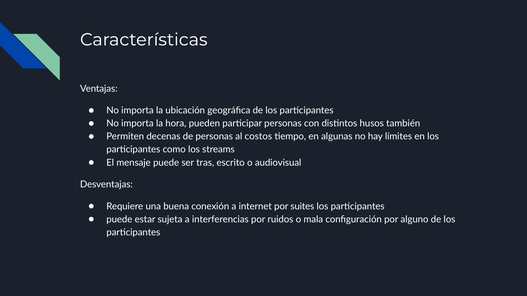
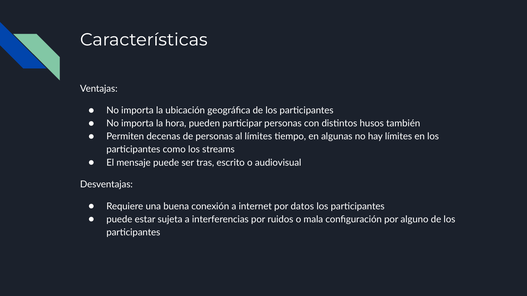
al costos: costos -> límites (258, 137)
suites: suites -> datos (302, 207)
